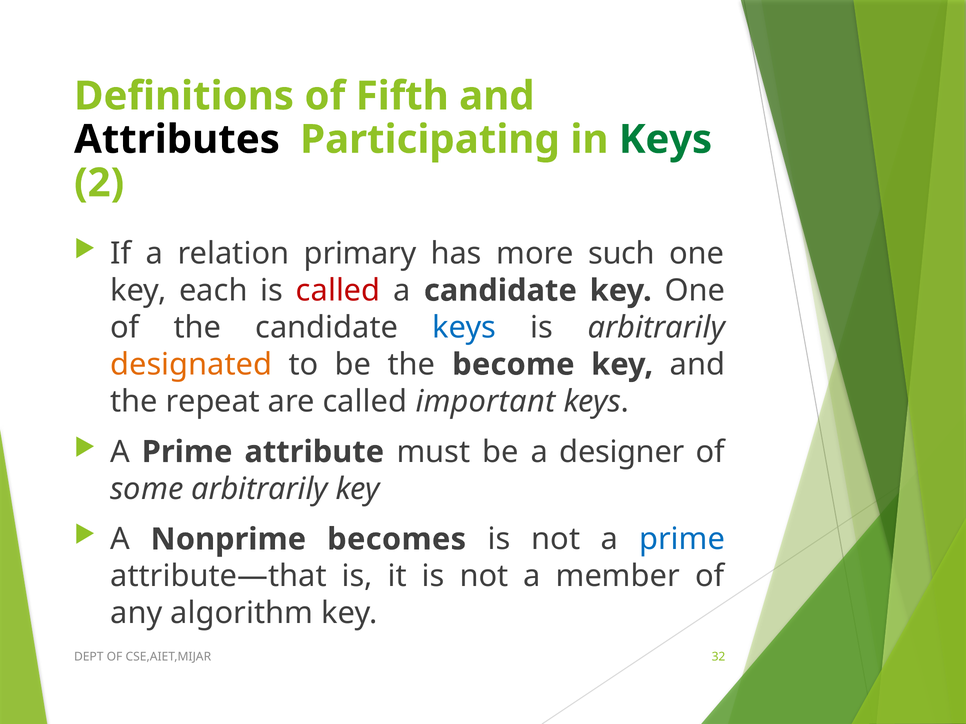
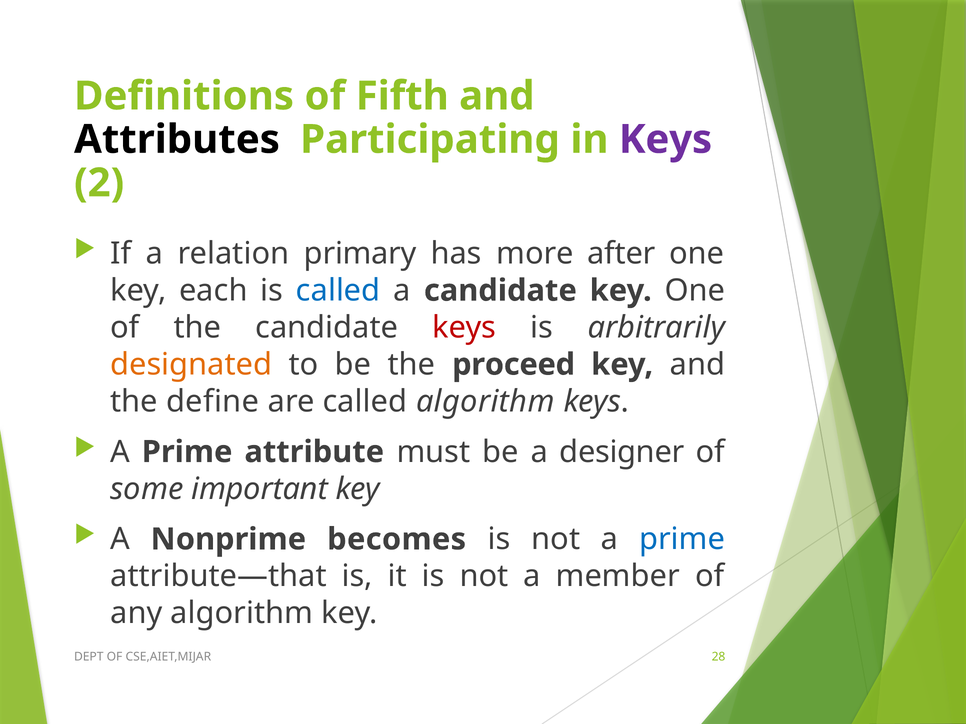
Keys colour: green -> purple (666, 140)
such: such -> after (621, 254)
called colour: red -> blue (338, 291)
keys colour: blue -> red (464, 328)
become: become -> proceed (514, 365)
repeat: repeat -> define (213, 402)
called important: important -> algorithm (485, 402)
some arbitrarily: arbitrarily -> important (260, 489)
32: 32 -> 28 (719, 657)
